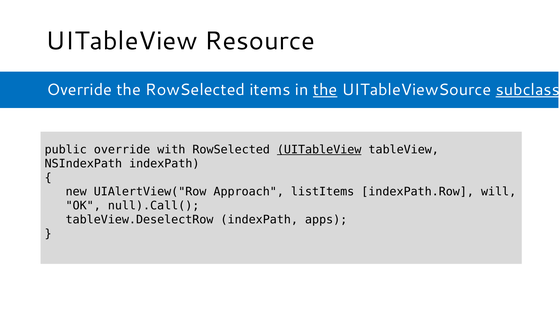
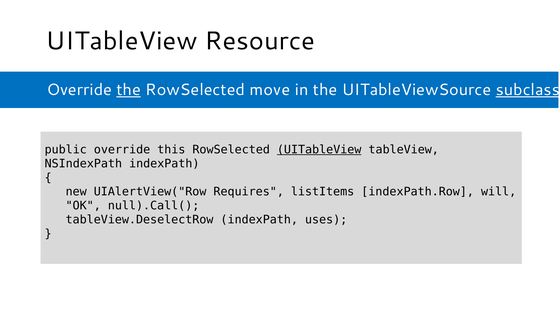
the underline: none -> present (129, 90)
items: items -> move (270, 90)
the underline: present -> none (325, 90)
with: with -> this (171, 150)
Approach: Approach -> Requires (249, 192)
apps: apps -> uses (326, 220)
